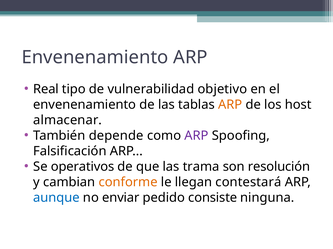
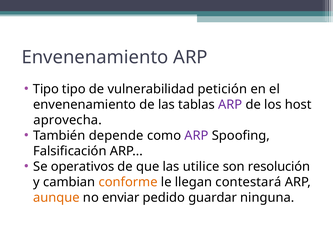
Real: Real -> Tipo (46, 89)
objetivo: objetivo -> petición (222, 89)
ARP colour: orange -> purple (230, 105)
almacenar: almacenar -> aprovecha (68, 121)
trama: trama -> utilice (201, 167)
aunque colour: blue -> orange (56, 198)
consiste: consiste -> guardar (213, 198)
